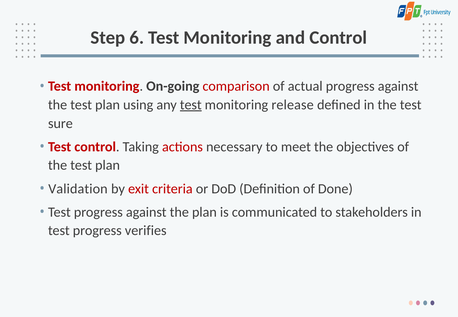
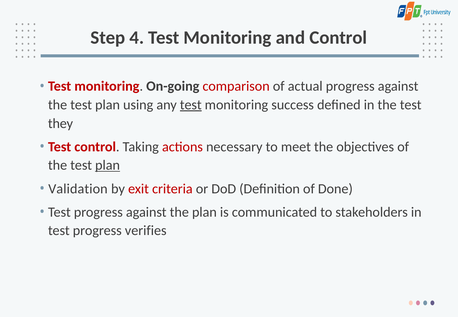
6: 6 -> 4 (137, 38)
release: release -> success (293, 105)
sure: sure -> they (60, 123)
plan underline: none -> present (108, 165)
